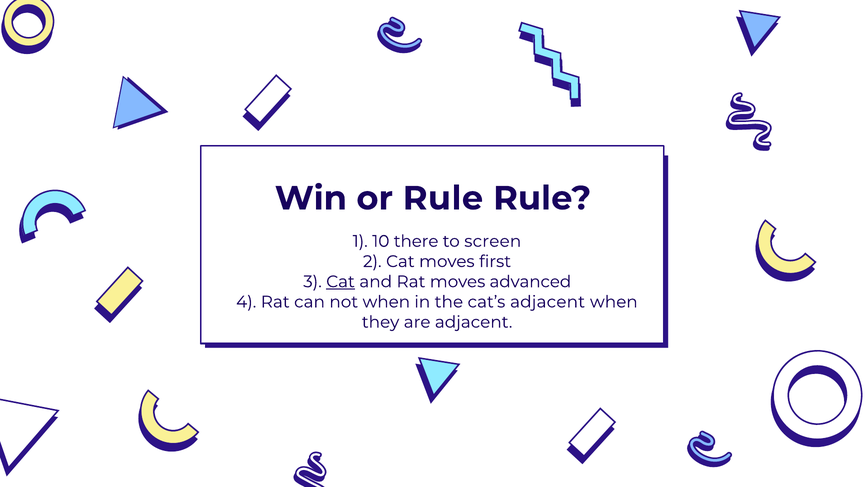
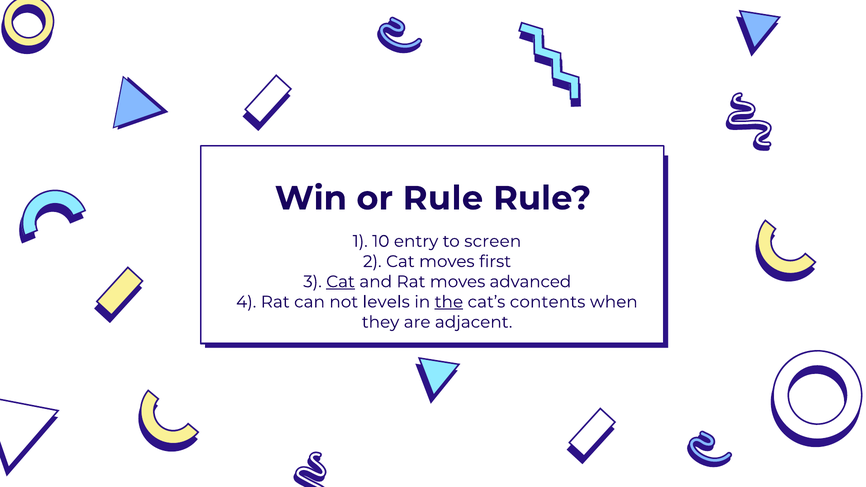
there: there -> entry (416, 241)
not when: when -> levels (386, 302)
the underline: none -> present (449, 302)
cat’s adjacent: adjacent -> contents (548, 302)
